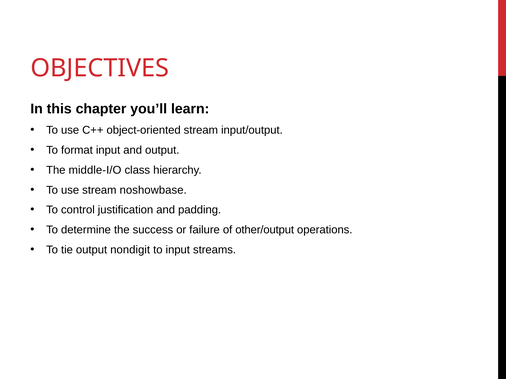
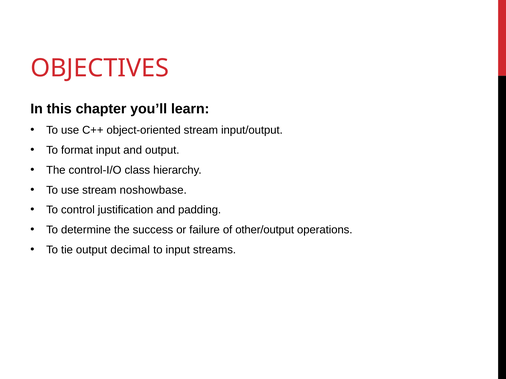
middle-I/O: middle-I/O -> control-I/O (95, 170)
nondigit: nondigit -> decimal (130, 250)
